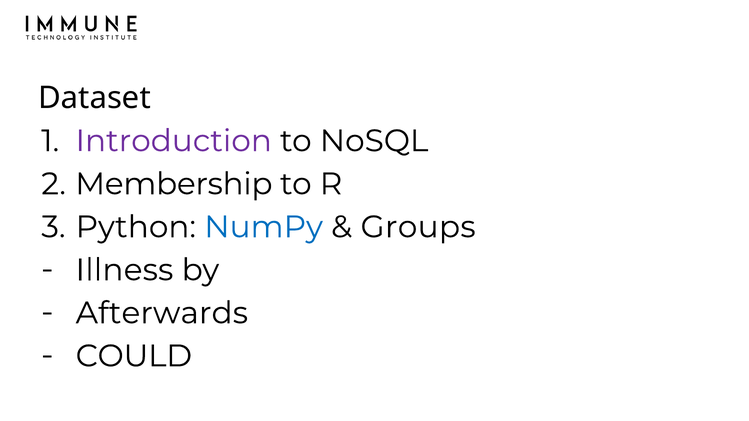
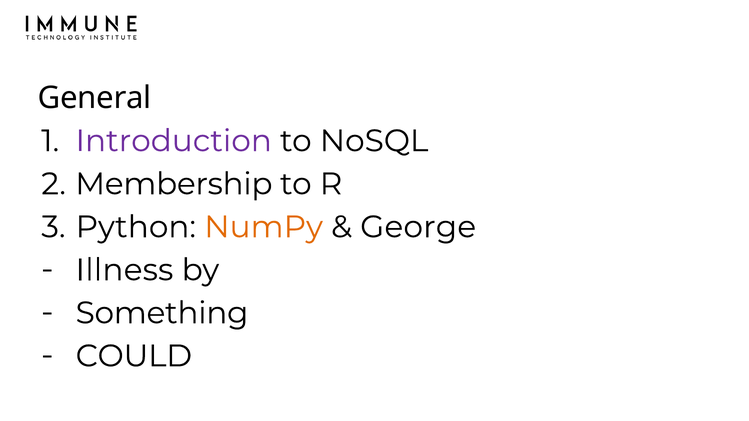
Dataset: Dataset -> General (95, 98)
NumPy colour: blue -> orange (264, 227)
Groups: Groups -> George (418, 227)
Afterwards: Afterwards -> Something (162, 313)
